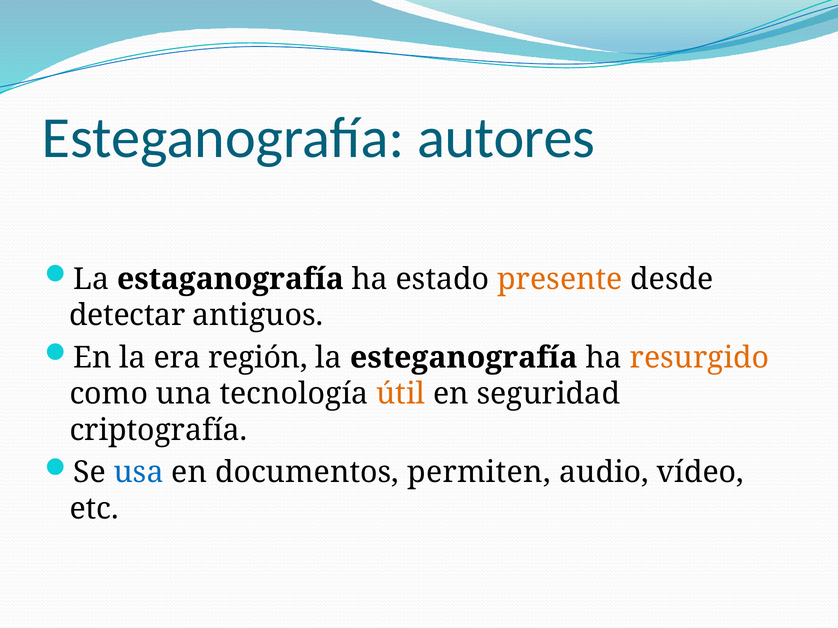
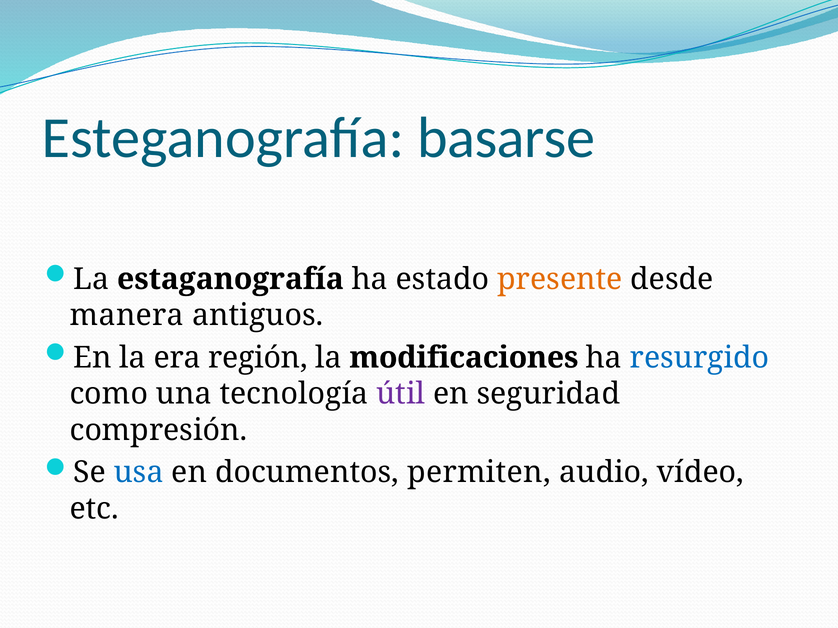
autores: autores -> basarse (506, 138)
detectar: detectar -> manera (127, 316)
la esteganografía: esteganografía -> modificaciones (464, 358)
resurgido colour: orange -> blue (700, 358)
útil colour: orange -> purple (401, 394)
criptografía: criptografía -> compresión (158, 430)
